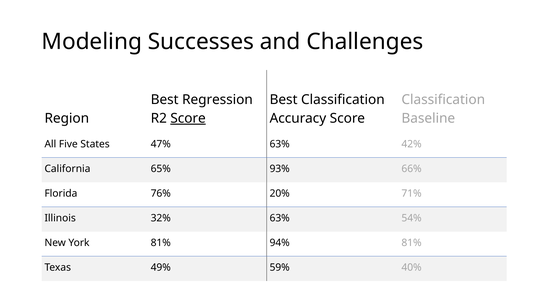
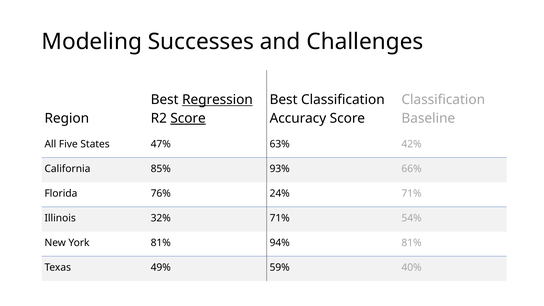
Regression underline: none -> present (217, 100)
65%: 65% -> 85% (161, 169)
20%: 20% -> 24% (280, 194)
32% 63%: 63% -> 71% (280, 218)
